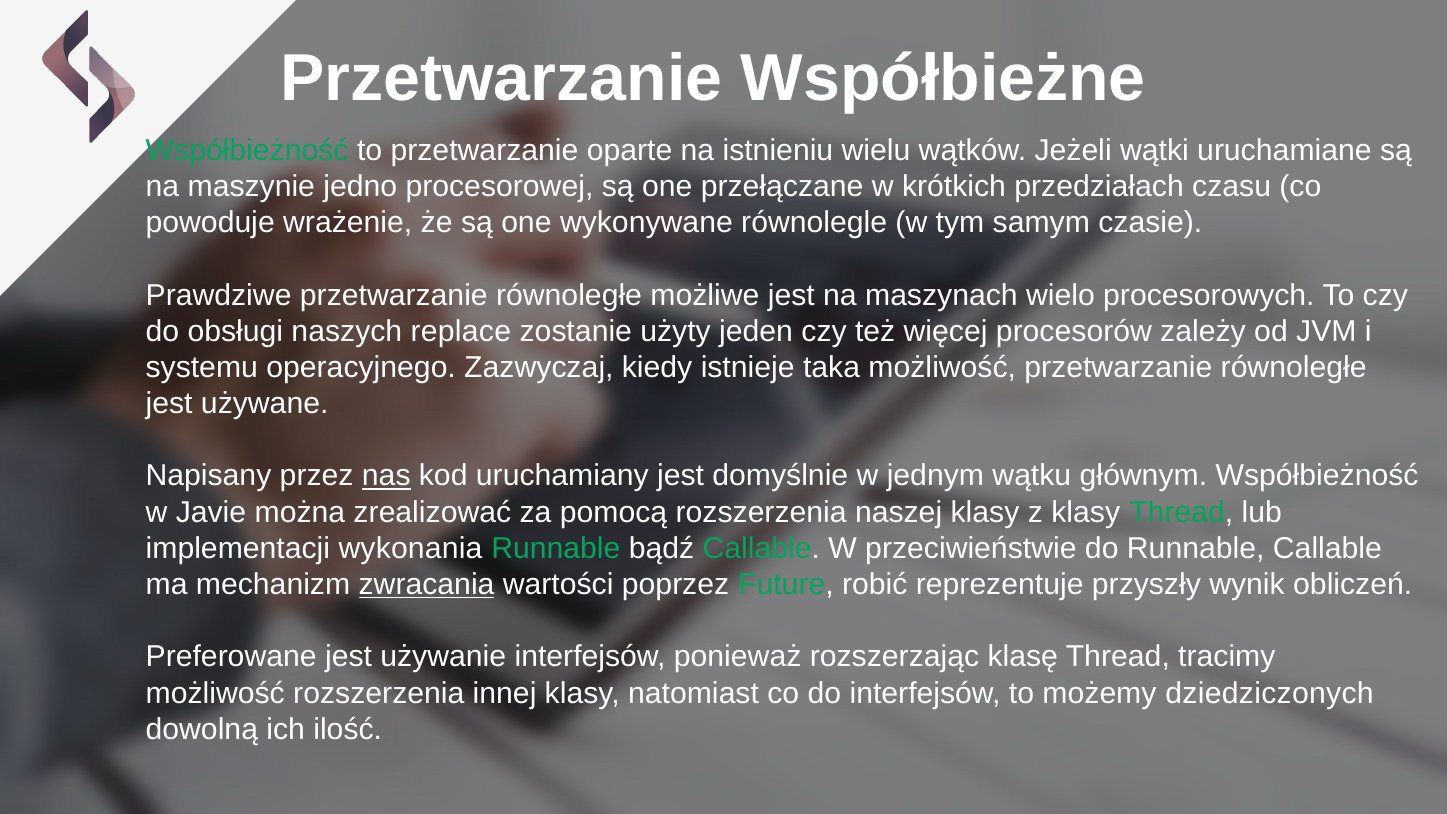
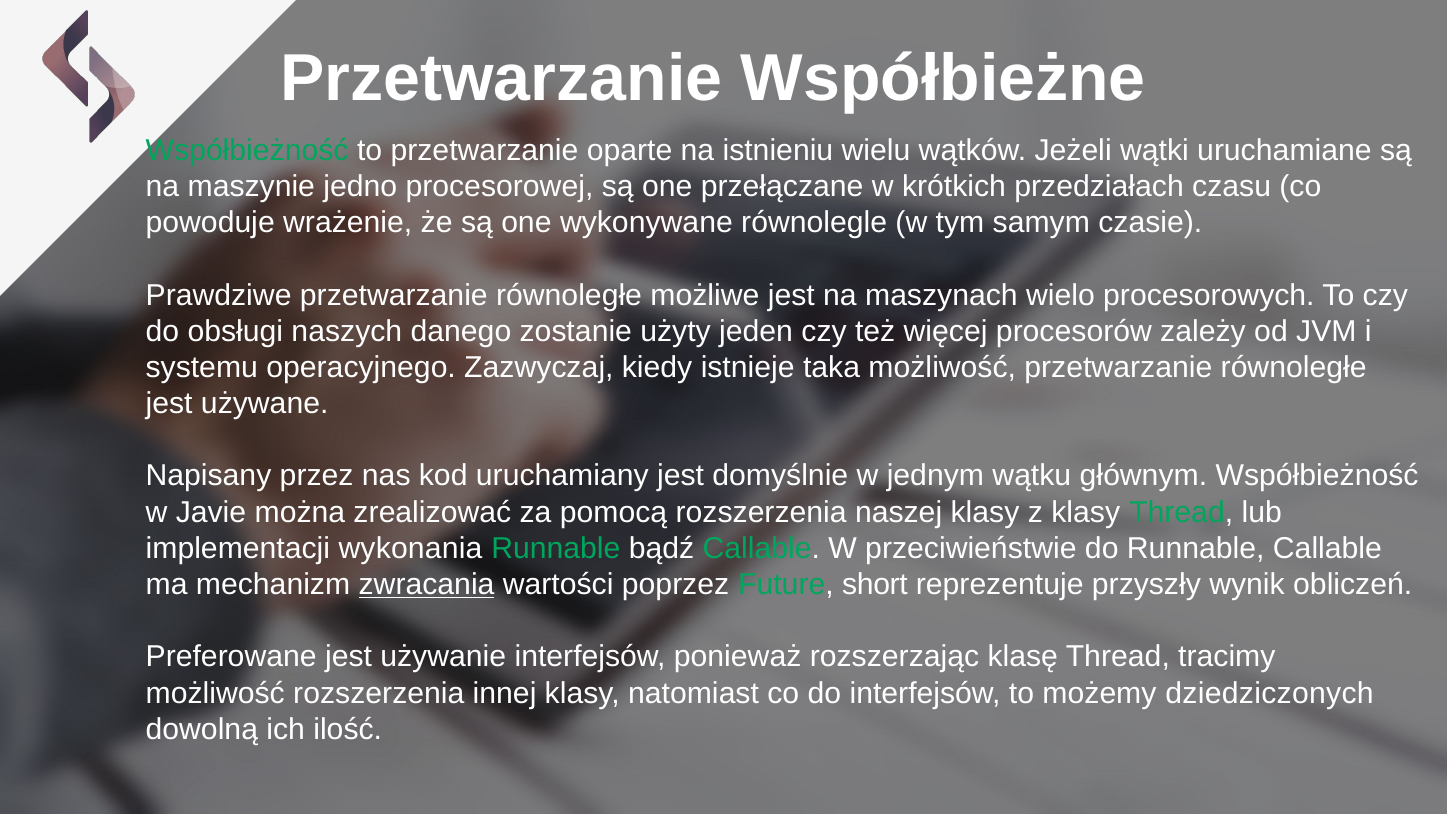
replace: replace -> danego (461, 331)
nas underline: present -> none (386, 476)
robić: robić -> short (875, 585)
